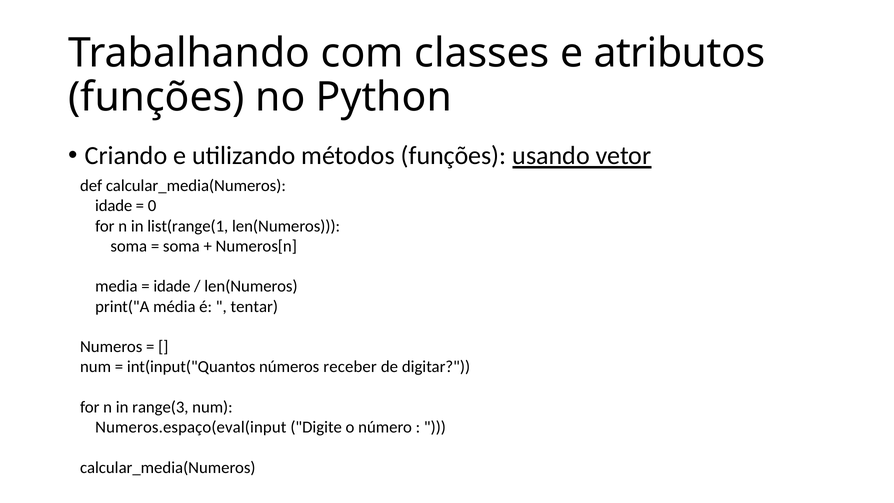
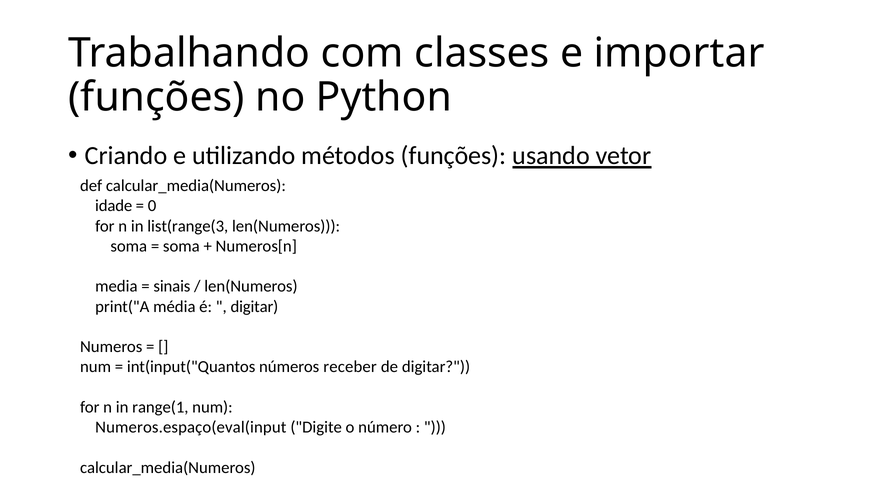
atributos: atributos -> importar (679, 53)
list(range(1: list(range(1 -> list(range(3 (188, 226)
idade: idade -> sinais (172, 286)
tentar: tentar -> digitar (254, 306)
range(3: range(3 -> range(1 (160, 407)
